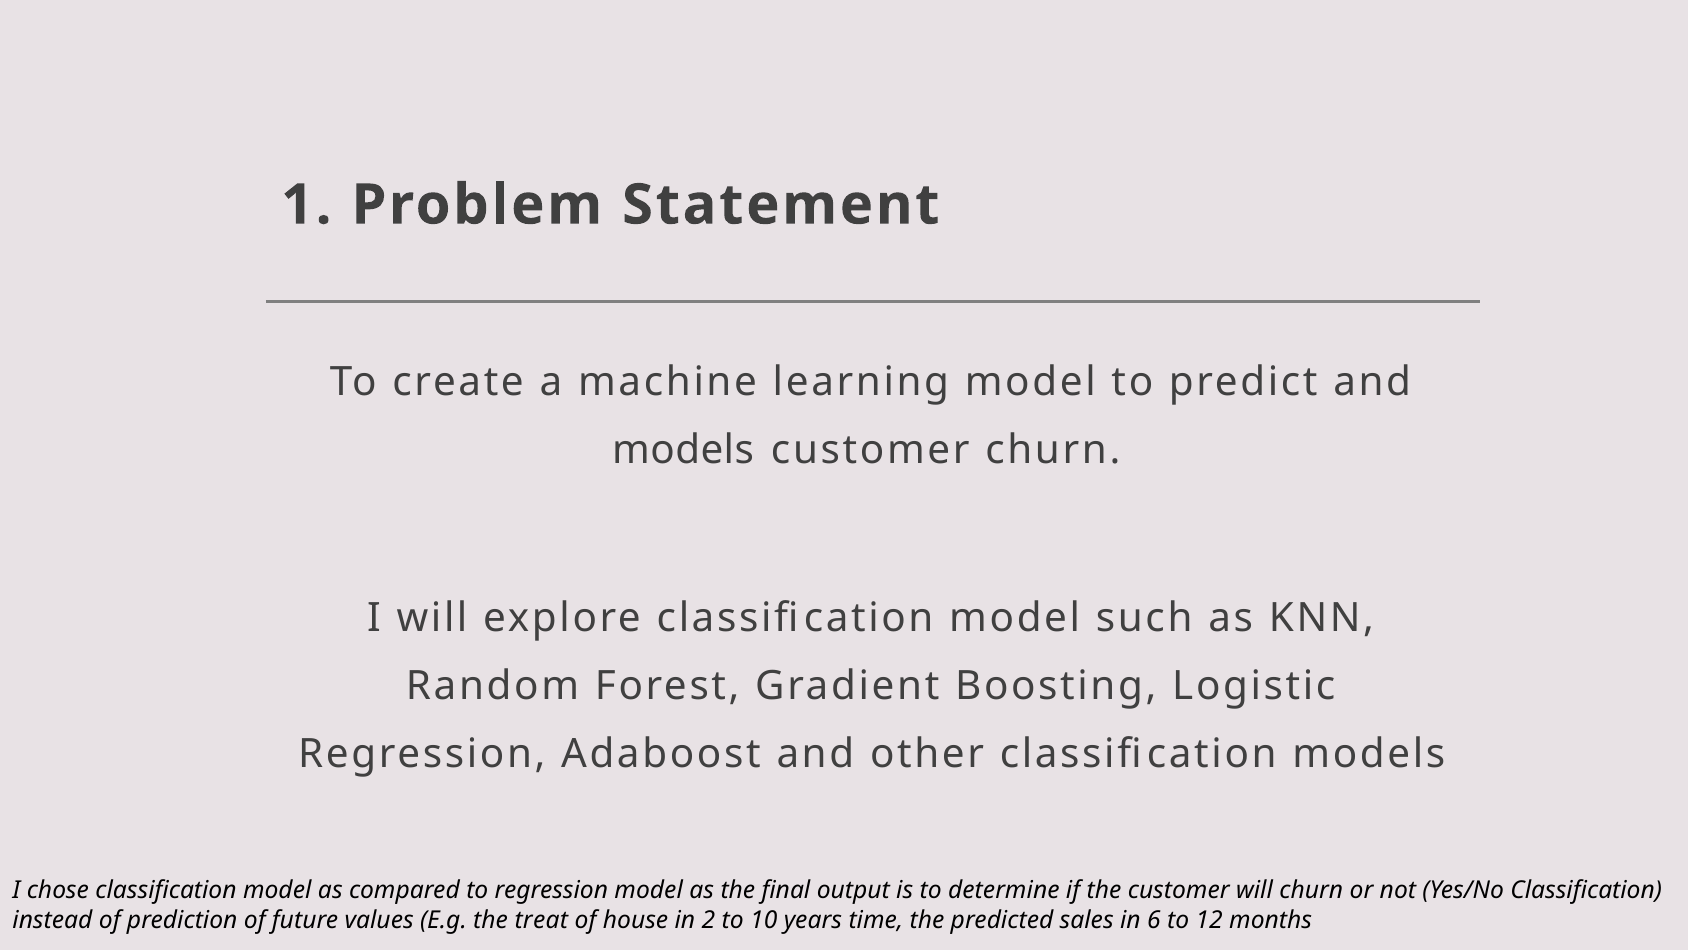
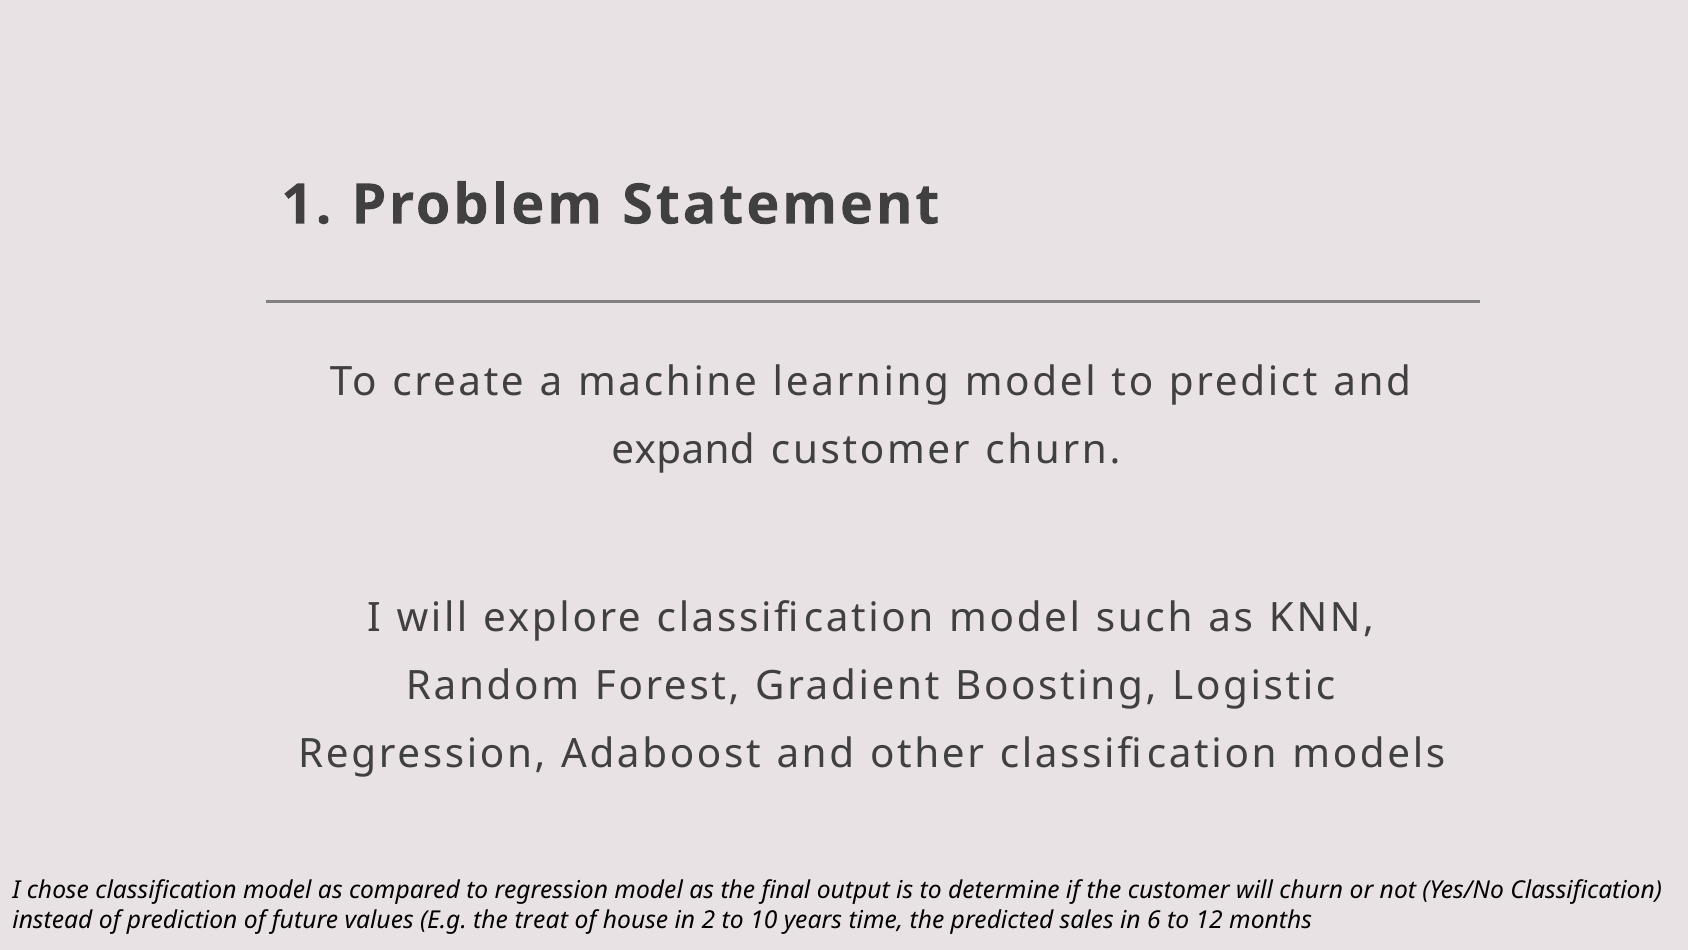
models: models -> expand (683, 450)
